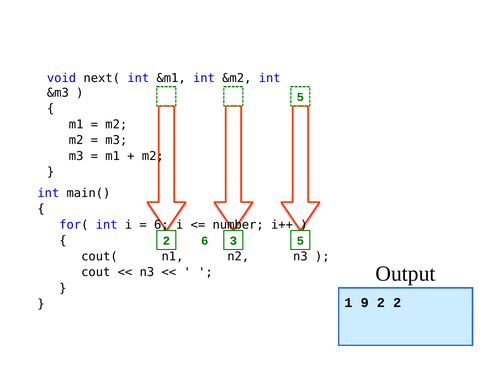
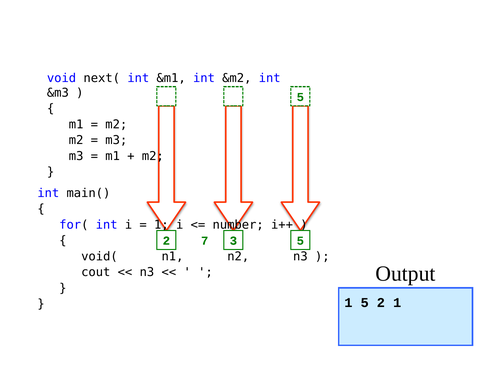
6: 6 -> 1 (161, 224)
6: 6 -> 7 (205, 240)
cout(: cout( -> void( (99, 256)
1 9: 9 -> 5 (365, 302)
2 2: 2 -> 1 (397, 302)
